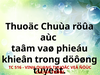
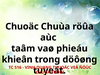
Thuoäc: Thuoäc -> Chuoäc (22, 26)
